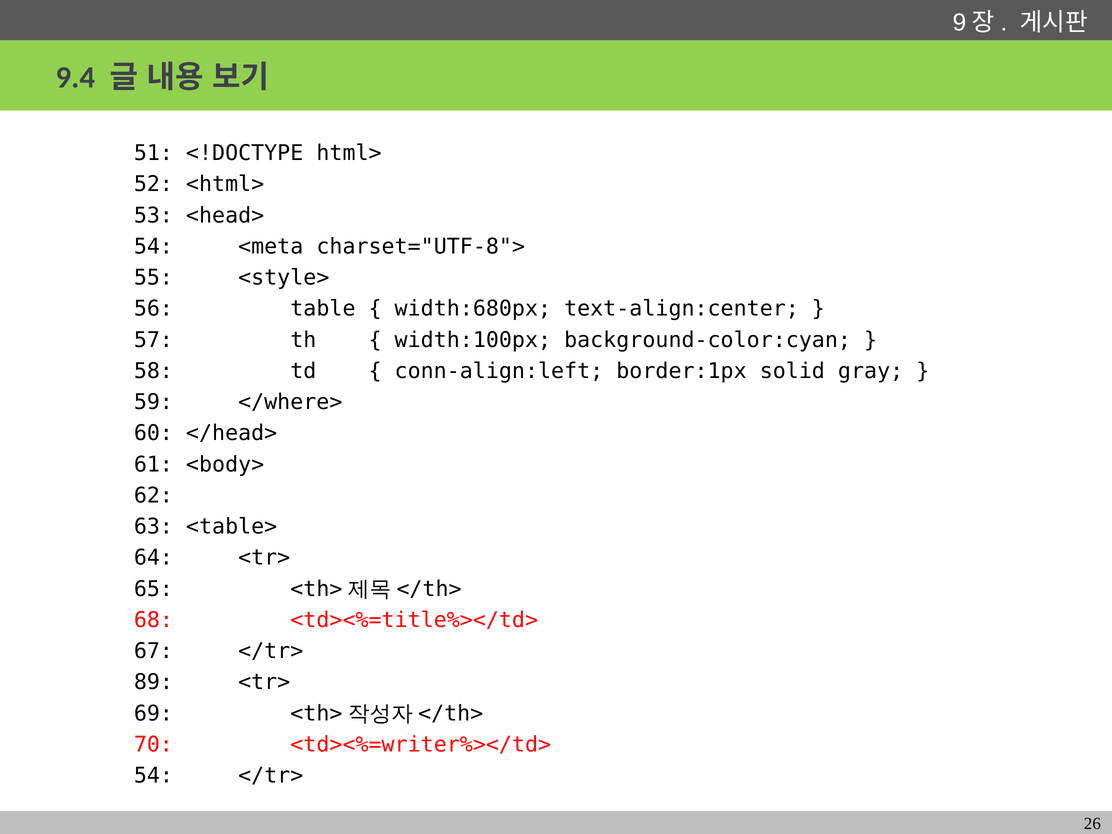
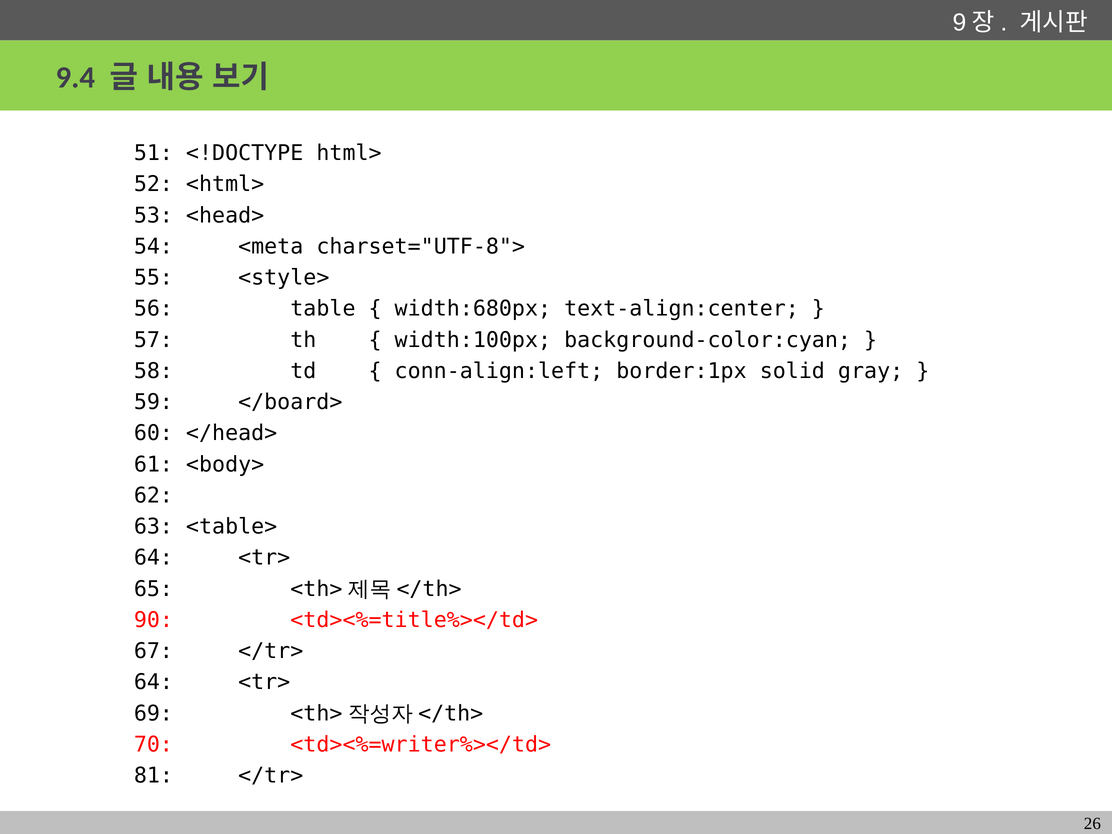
</where>: </where> -> </board> (290, 402)
68: 68 -> 90 (153, 620)
89: 89 -> 64 (153, 682)
54: 54 -> 81 (153, 776)
